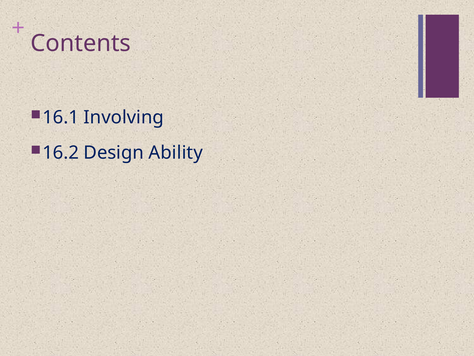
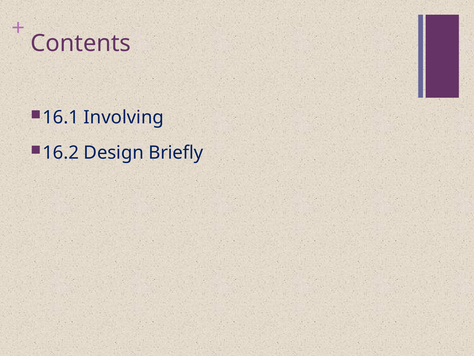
Ability: Ability -> Briefly (176, 153)
